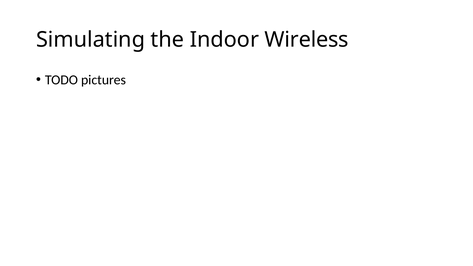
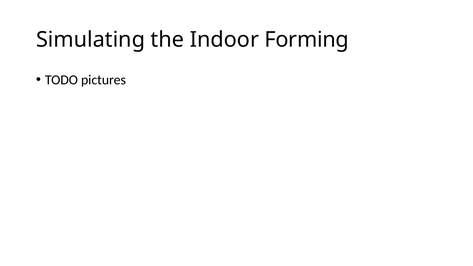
Wireless: Wireless -> Forming (307, 40)
